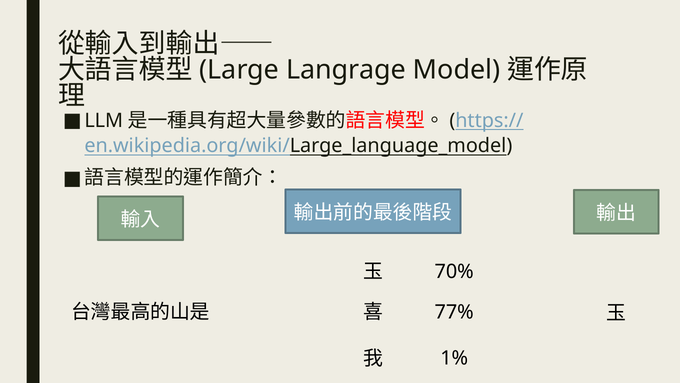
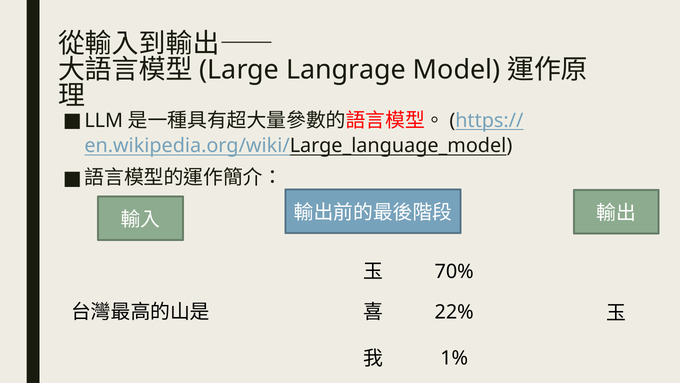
77%: 77% -> 22% (454, 312)
